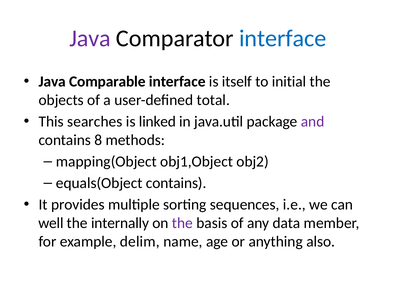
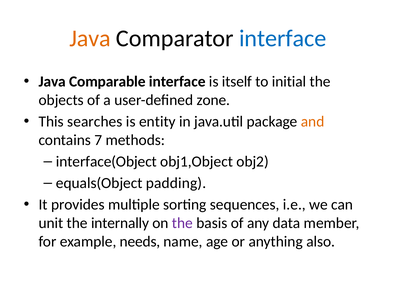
Java colour: purple -> orange (90, 38)
total: total -> zone (213, 100)
linked: linked -> entity (157, 122)
and colour: purple -> orange (313, 122)
8: 8 -> 7 (98, 140)
mapping(Object: mapping(Object -> interface(Object (106, 162)
equals(Object contains: contains -> padding (176, 183)
well: well -> unit (51, 223)
delim: delim -> needs (140, 241)
